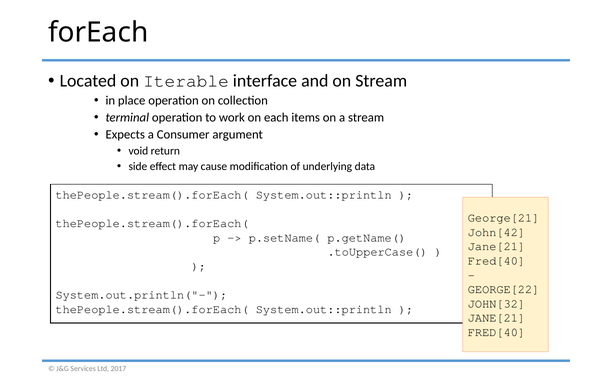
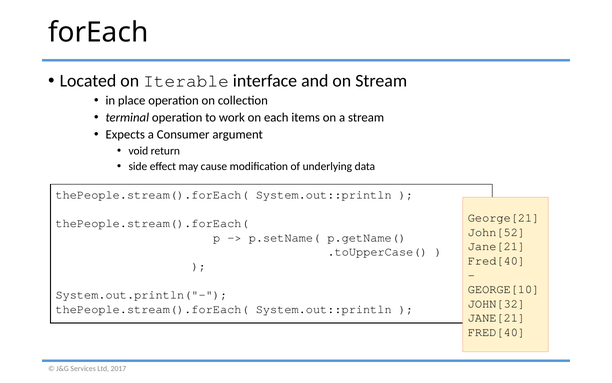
John[42: John[42 -> John[52 (496, 232)
GEORGE[22: GEORGE[22 -> GEORGE[10 (504, 289)
